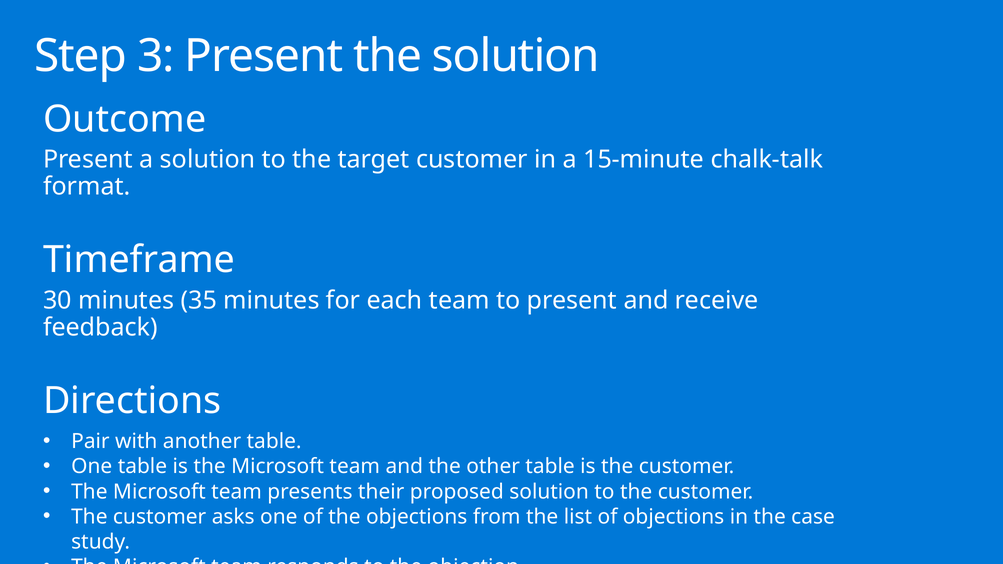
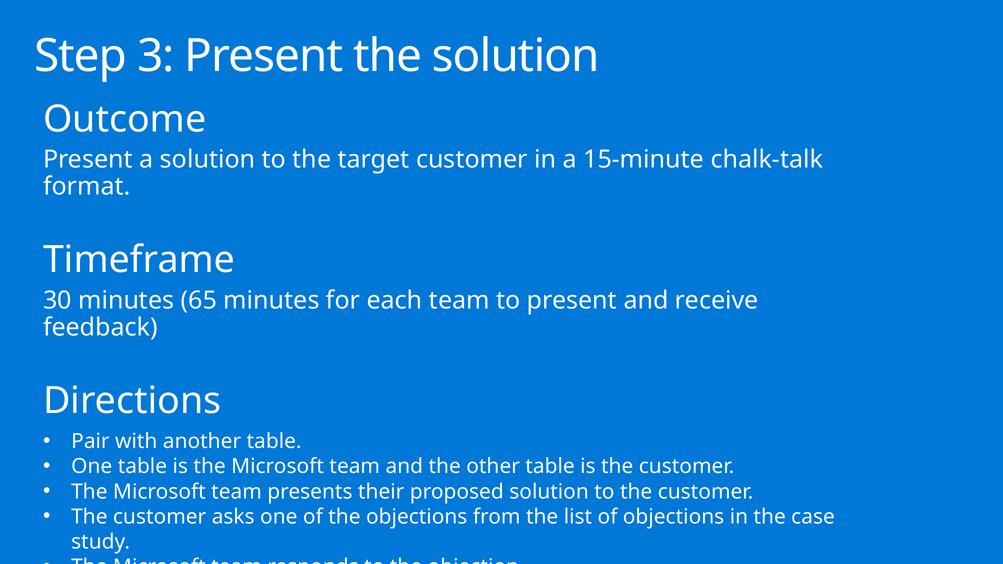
35: 35 -> 65 (199, 300)
